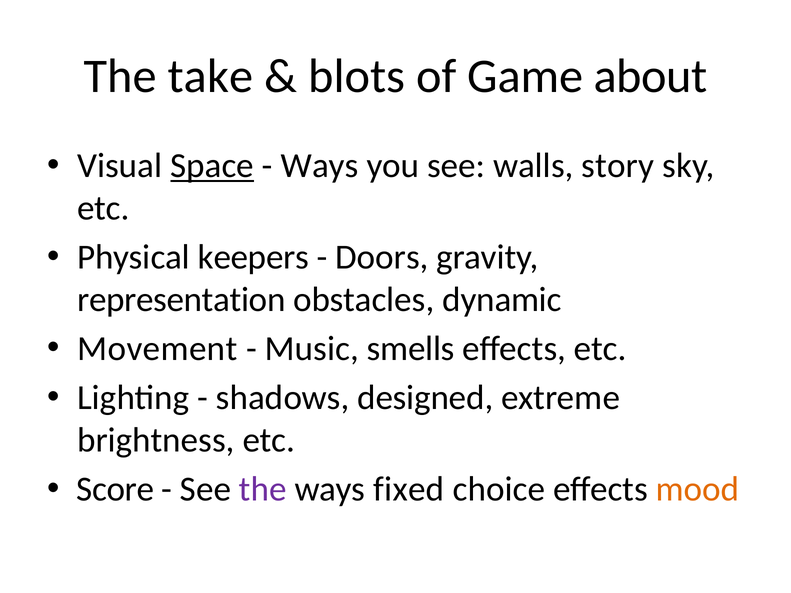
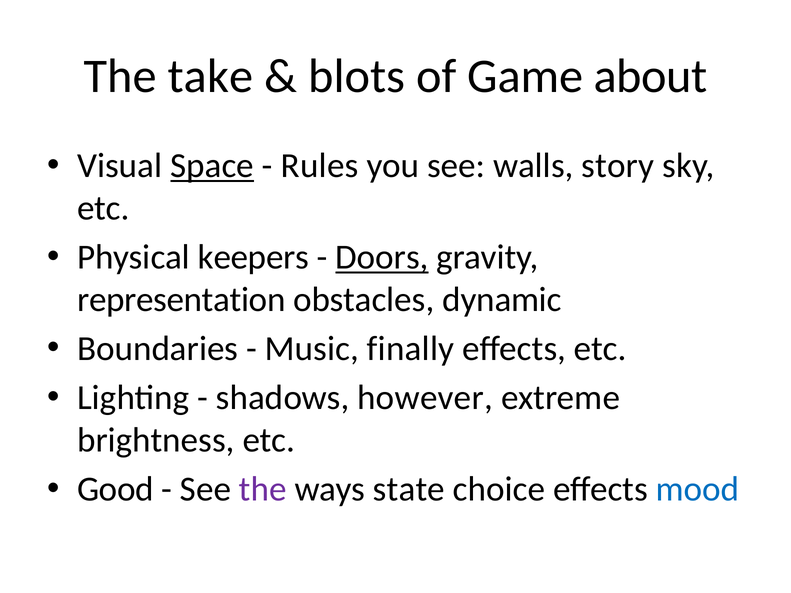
Ways: Ways -> Rules (320, 166)
Doors underline: none -> present (382, 257)
Movement: Movement -> Boundaries (158, 349)
smells: smells -> finally (411, 349)
designed: designed -> however (425, 398)
Score: Score -> Good (115, 489)
fixed: fixed -> state (409, 489)
mood colour: orange -> blue (698, 489)
